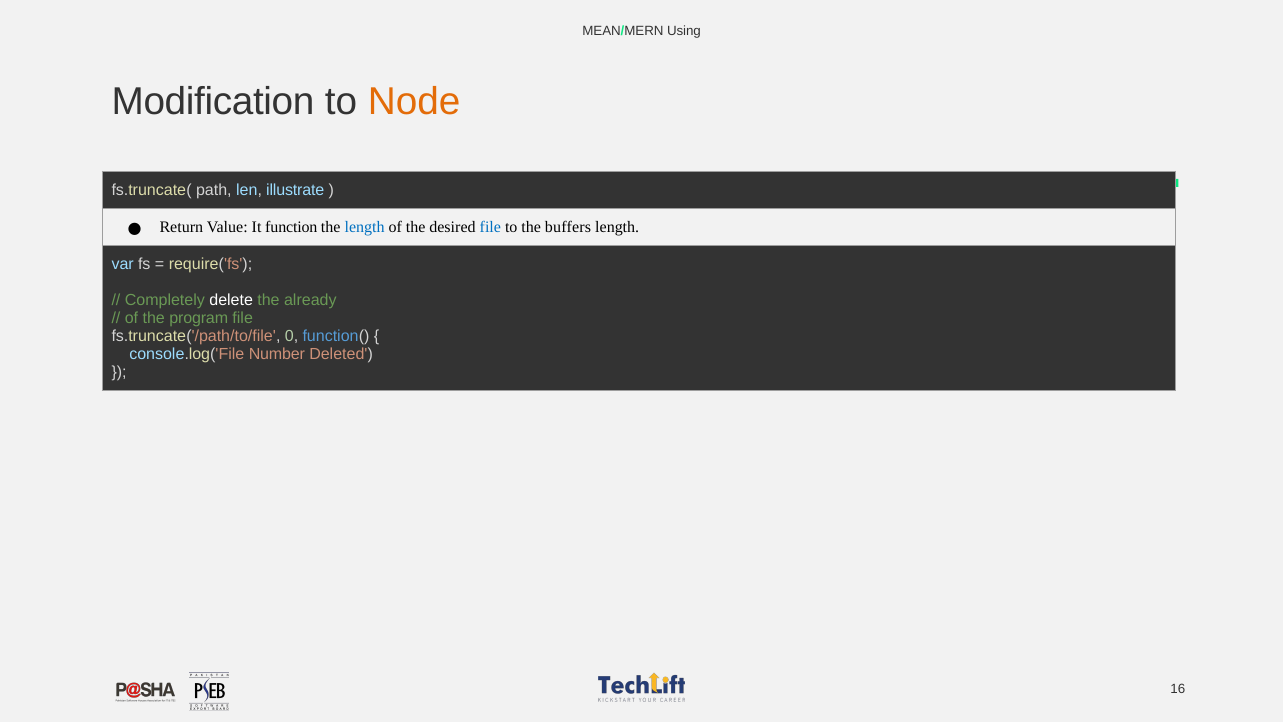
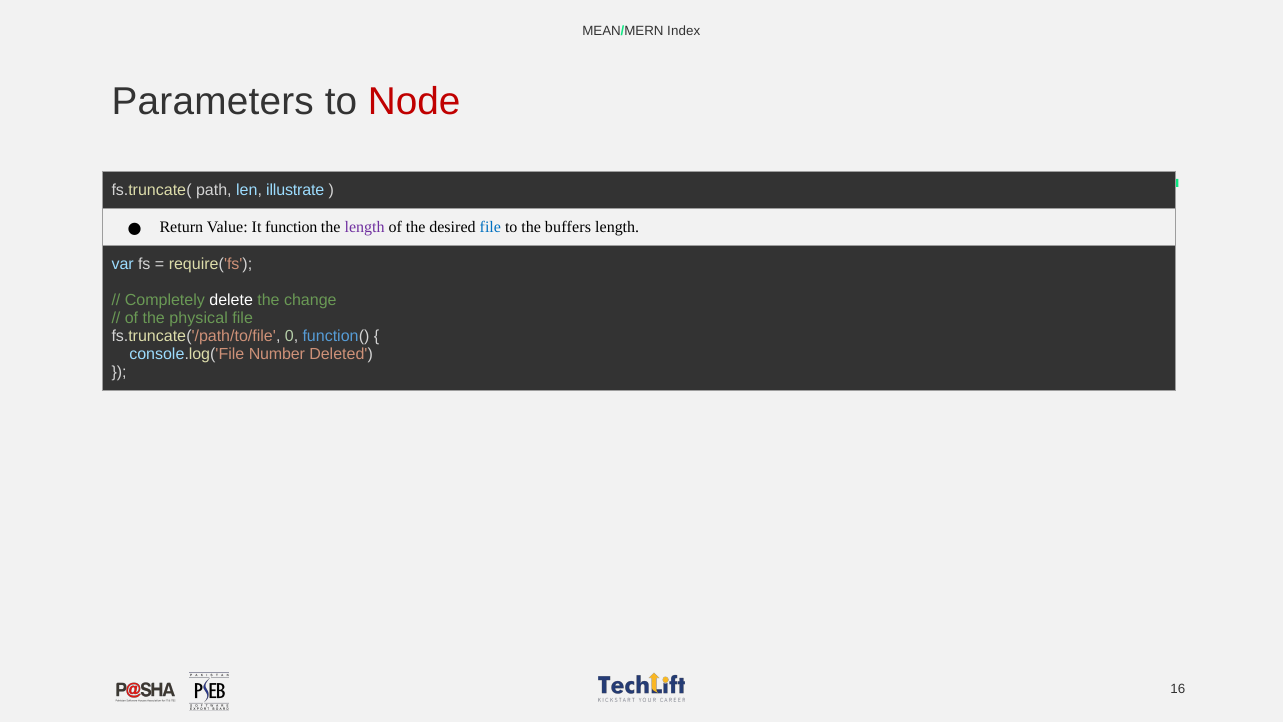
Using: Using -> Index (684, 31)
Modification: Modification -> Parameters (213, 102)
Node colour: orange -> red (414, 102)
length colour: blue -> purple (365, 227)
already: already -> change (310, 300)
program: program -> physical (199, 318)
